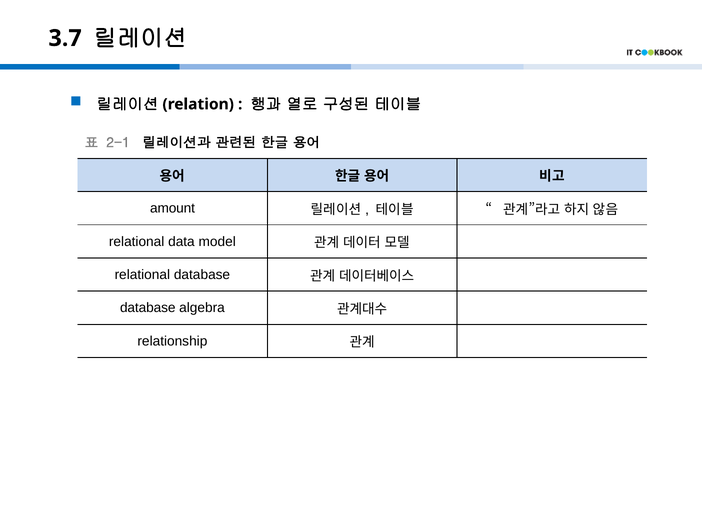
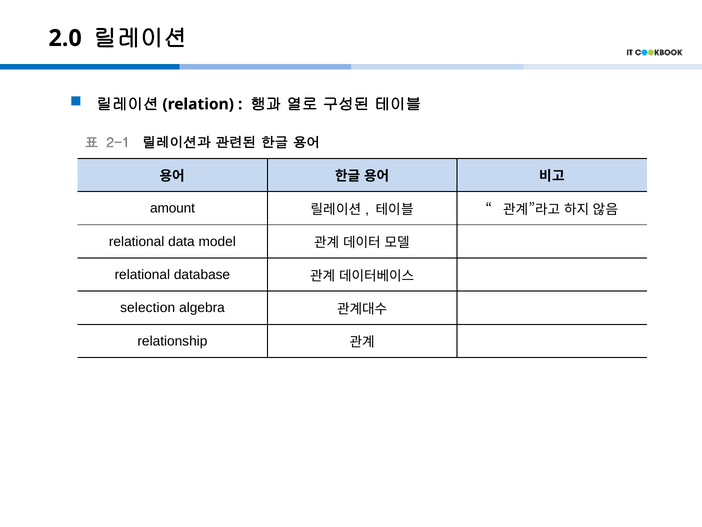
3.7: 3.7 -> 2.0 (65, 38)
database: database -> selection (148, 308)
